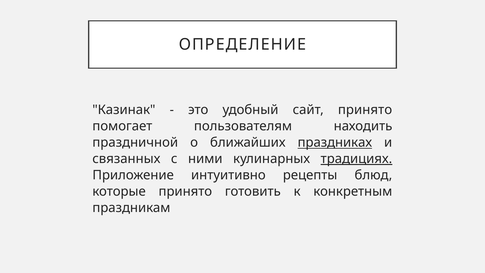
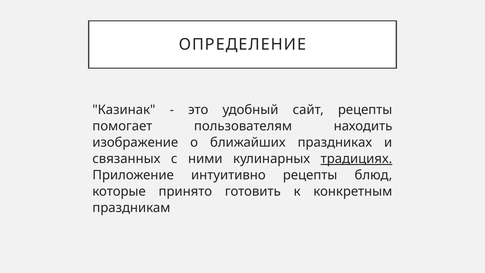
сайт принято: принято -> рецепты (365, 110)
праздничной: праздничной -> изображение (135, 142)
праздниках underline: present -> none (335, 142)
